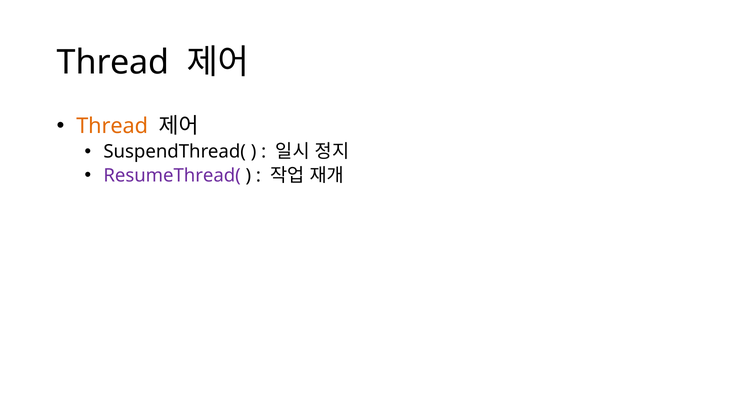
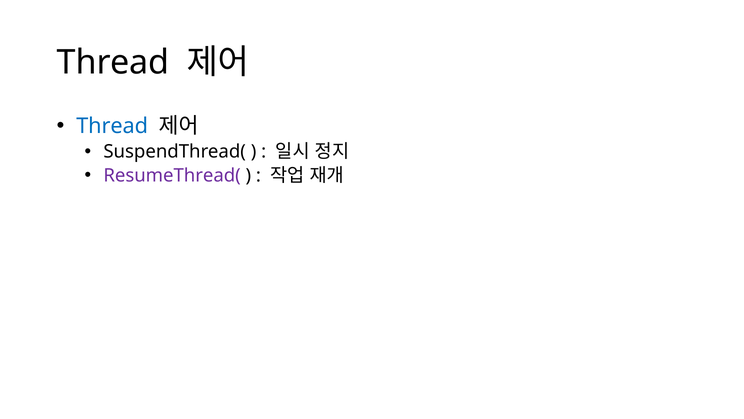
Thread colour: orange -> blue (112, 126)
